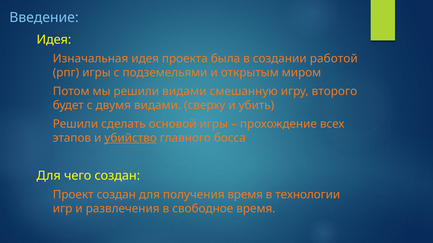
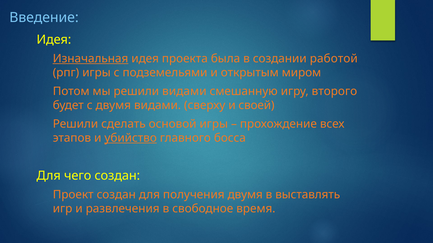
Изначальная underline: none -> present (91, 59)
убить: убить -> своей (256, 106)
получения время: время -> двумя (245, 195)
технологии: технологии -> выставлять (308, 195)
